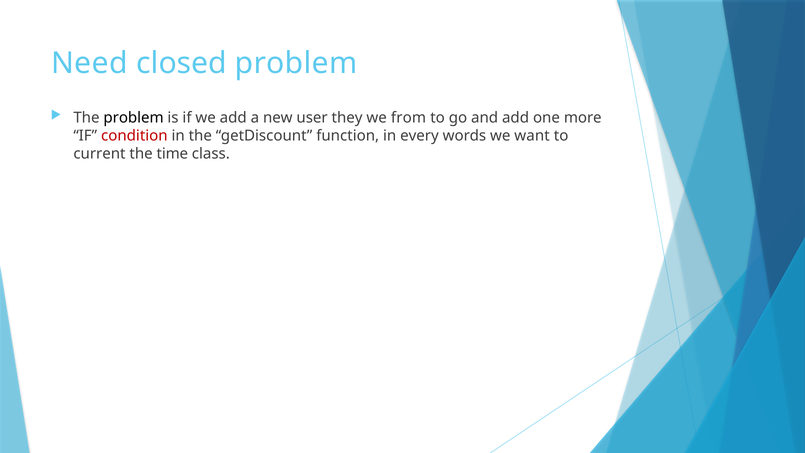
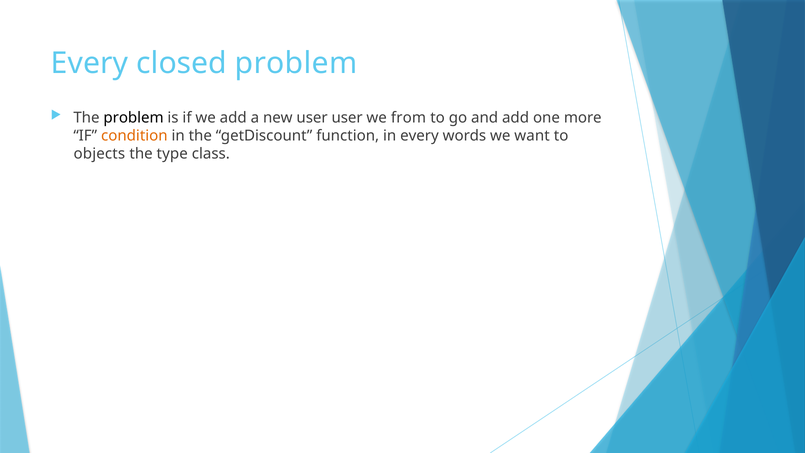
Need: Need -> Every (90, 63)
user they: they -> user (347, 118)
condition colour: red -> orange (134, 136)
current: current -> objects (99, 154)
time: time -> type (172, 154)
